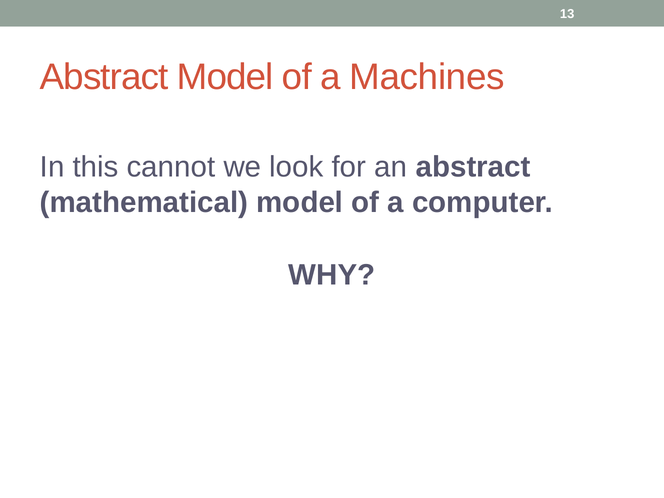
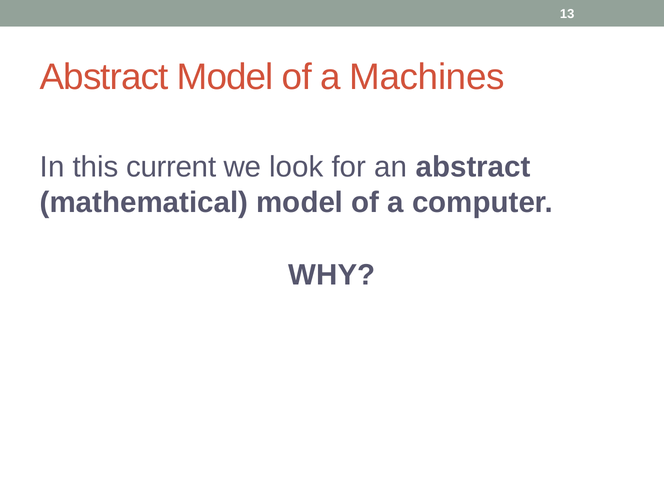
cannot: cannot -> current (171, 167)
